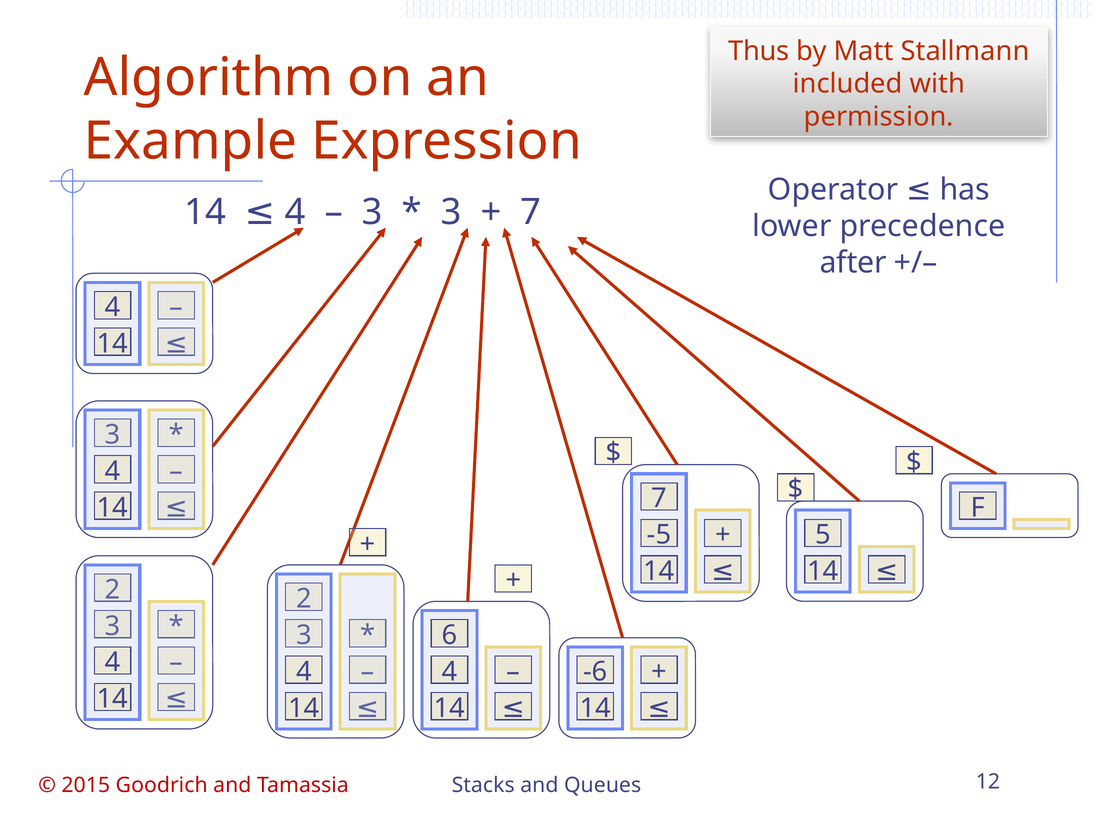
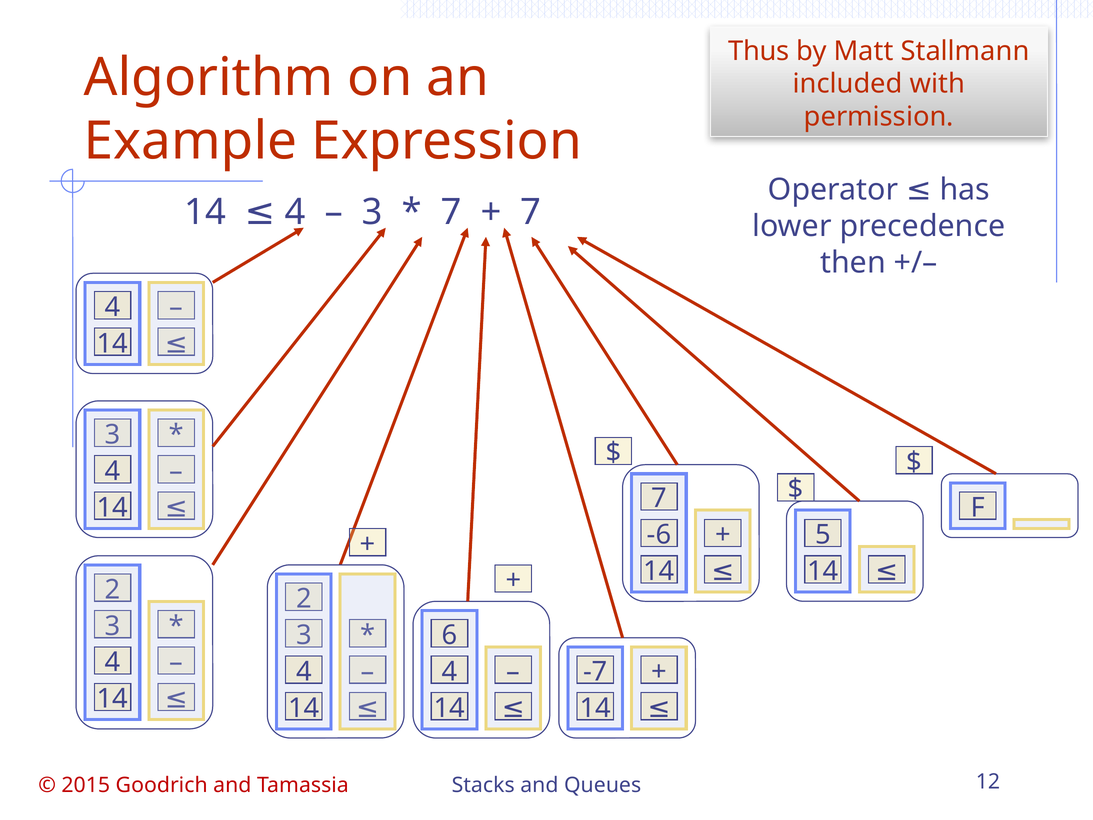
3: 3 -> 7 (451, 212)
after: after -> then (853, 263)
-5: -5 -> -6 (659, 535)
-6: -6 -> -7 (595, 671)
